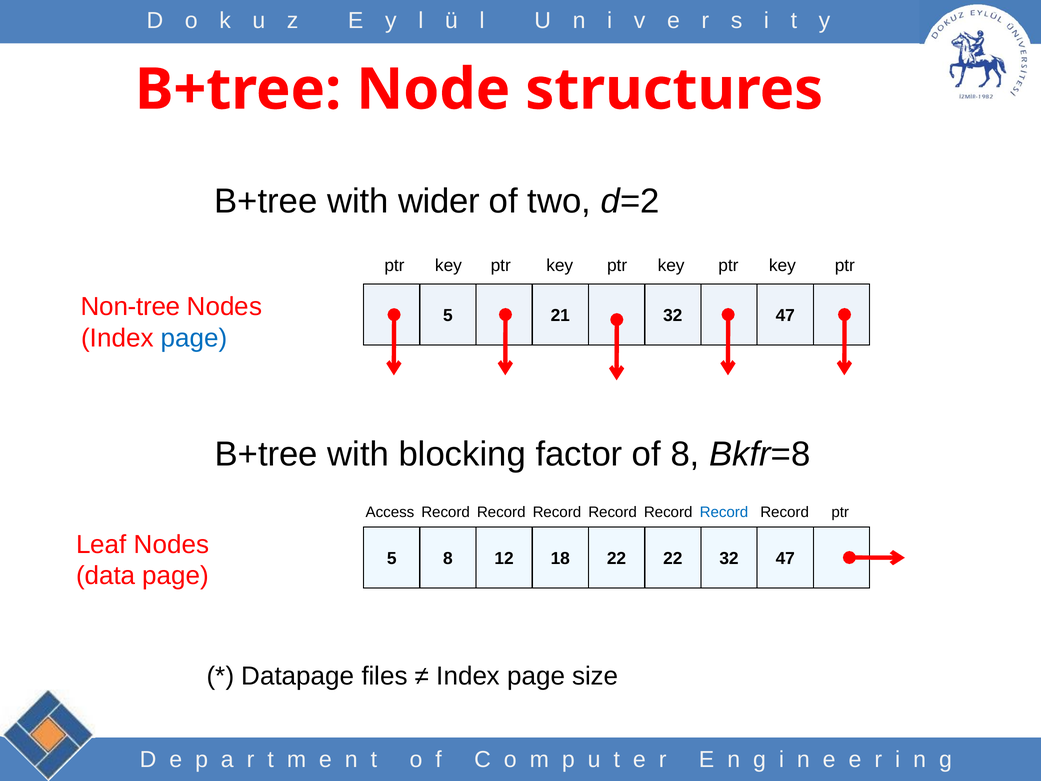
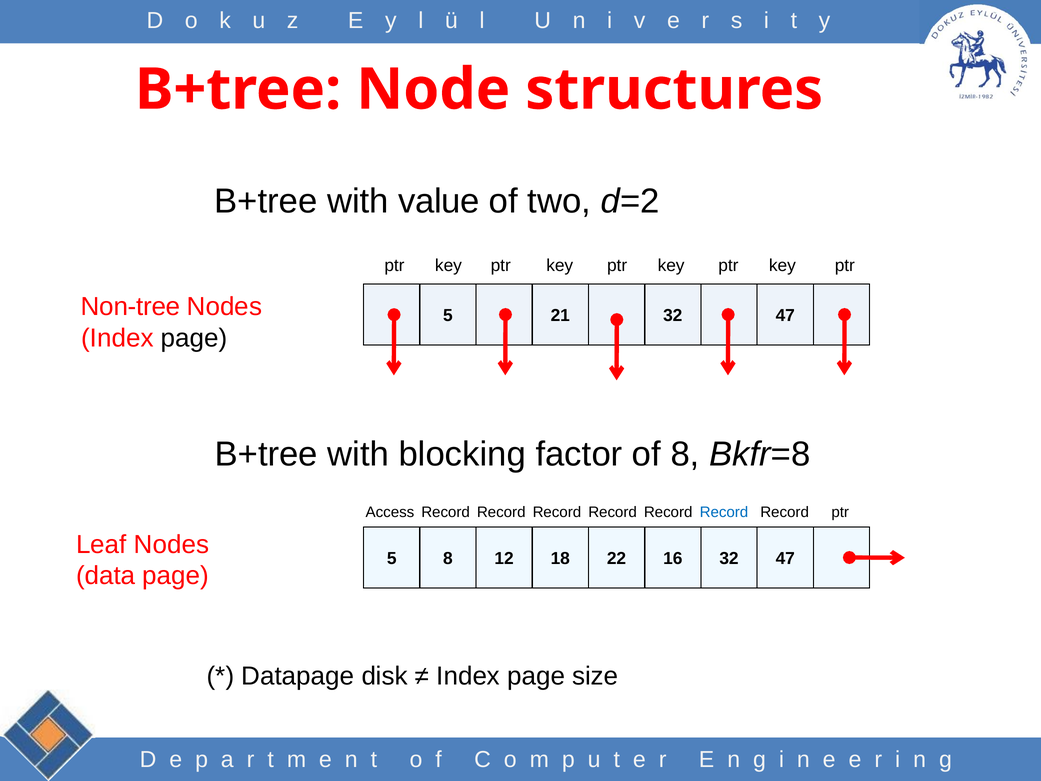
wider: wider -> value (439, 201)
page colour: blue -> black (194, 338)
8 22: 22 -> 16 (673, 559)
files: files -> disk (385, 676)
